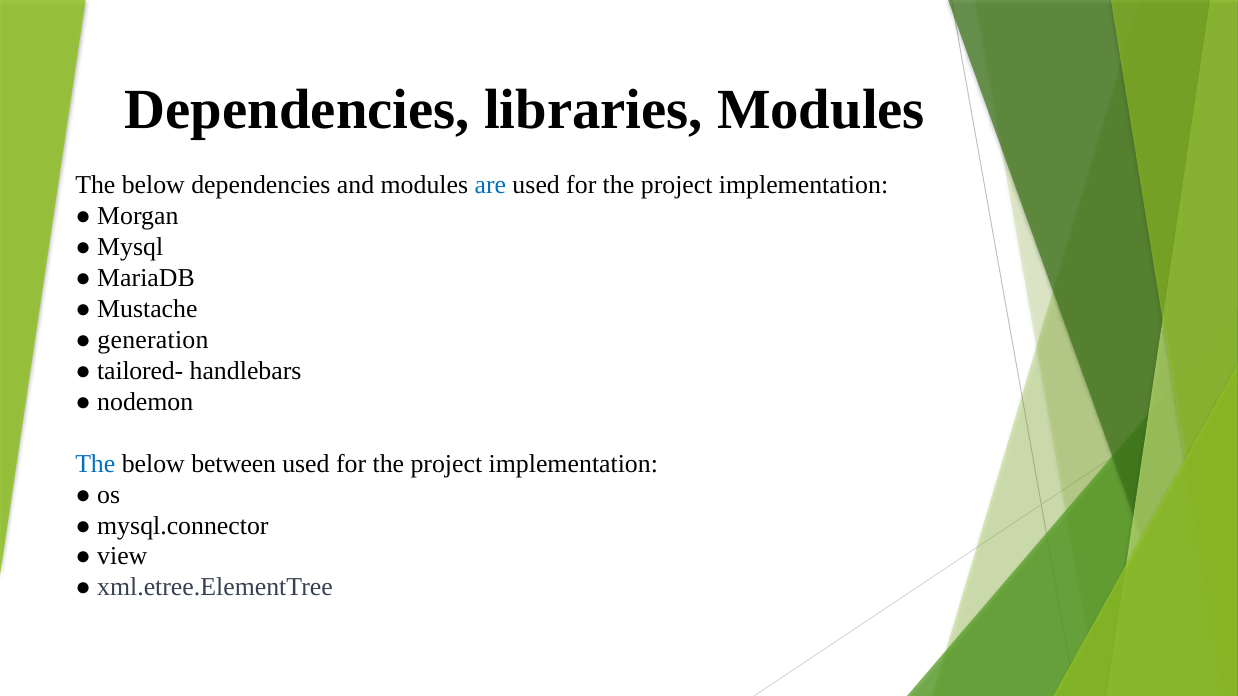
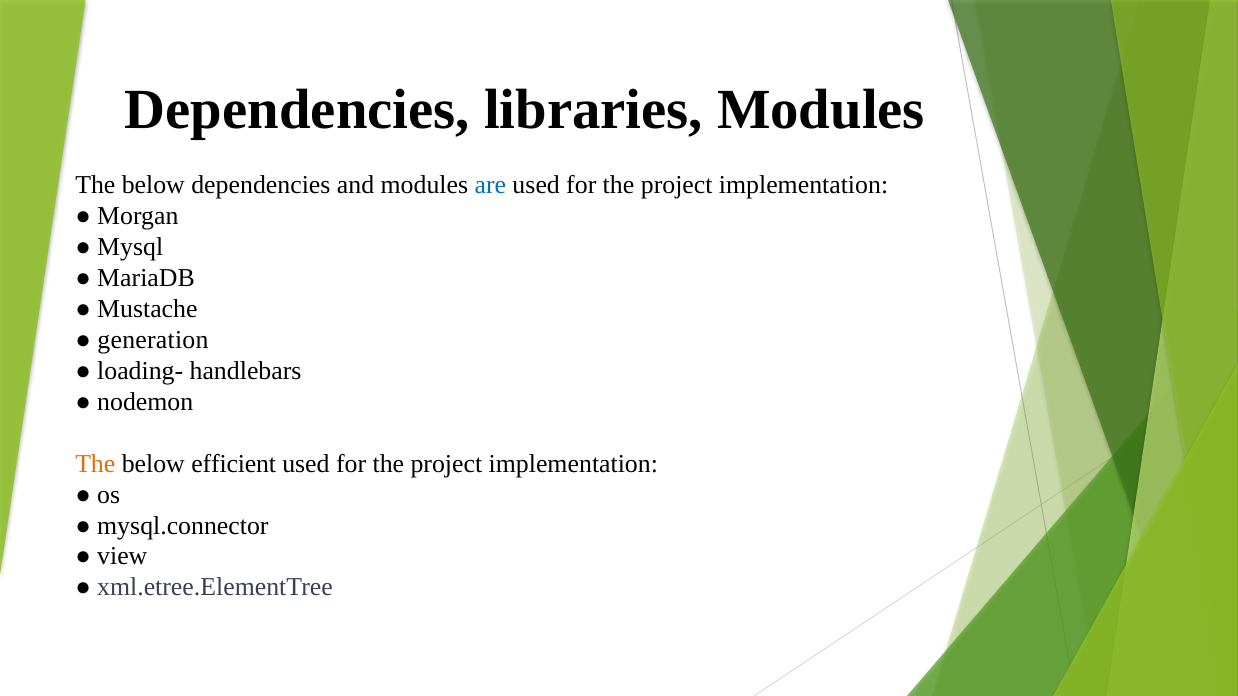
tailored-: tailored- -> loading- (140, 371)
The colour: blue -> orange (95, 464)
between: between -> efficient (234, 464)
